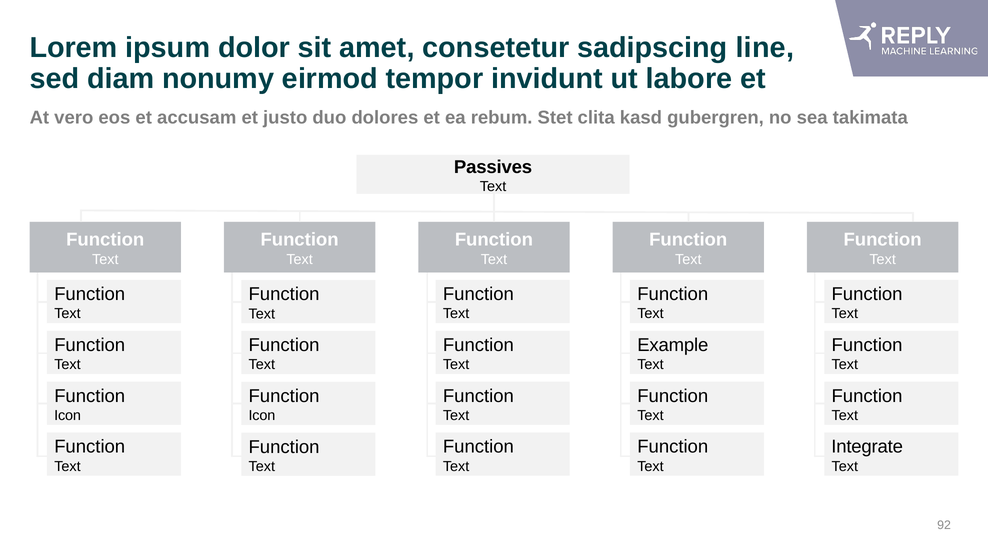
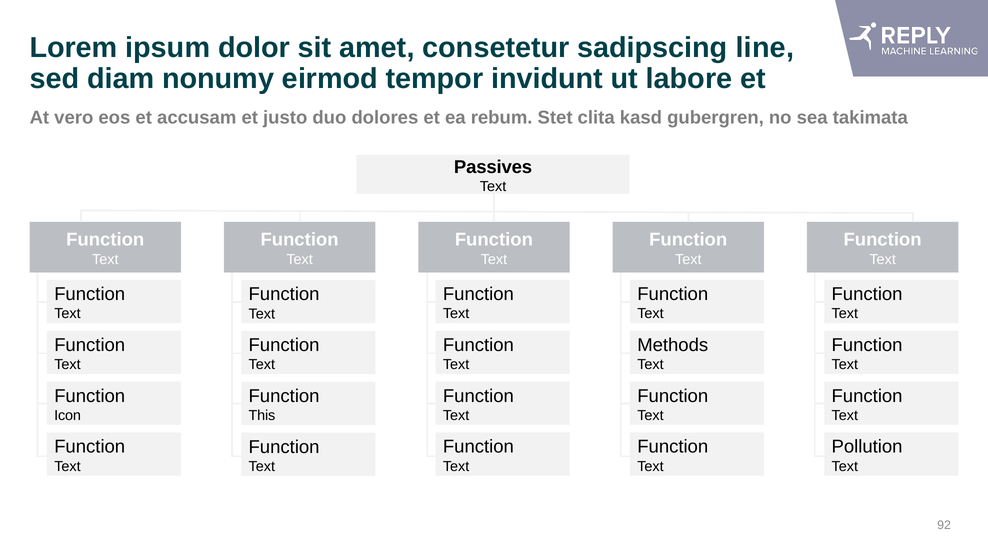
Example: Example -> Methods (673, 345)
Icon: Icon -> This (262, 415)
Integrate: Integrate -> Pollution (867, 447)
